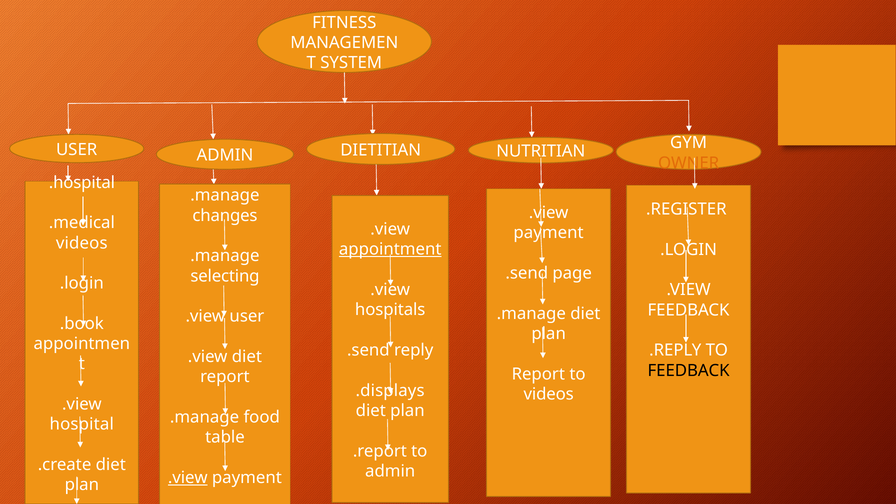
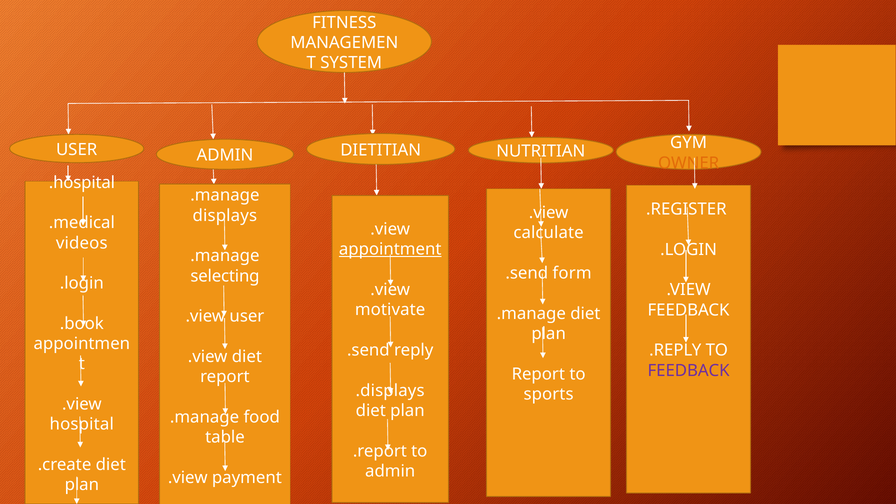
changes: changes -> displays (225, 216)
payment: payment -> calculate (549, 233)
page: page -> form (572, 273)
hospitals: hospitals -> motivate (390, 310)
FEEDBACK colour: black -> purple (689, 371)
videos: videos -> sports (549, 394)
.view underline: present -> none (188, 478)
